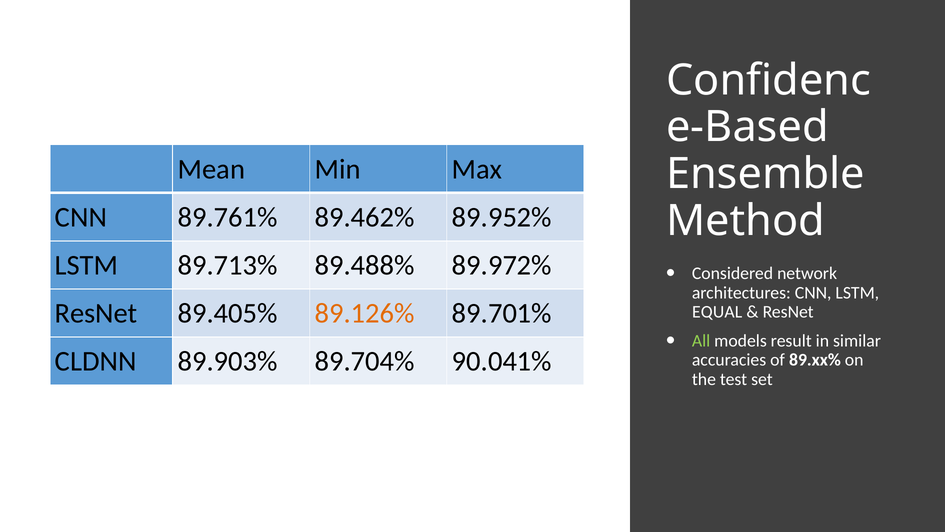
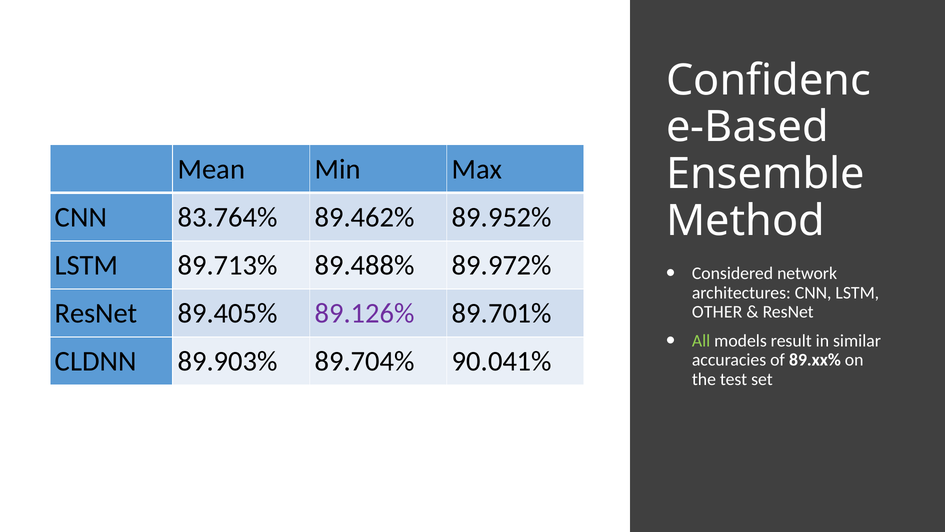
89.761%: 89.761% -> 83.764% (228, 217)
89.126% colour: orange -> purple (365, 313)
EQUAL: EQUAL -> OTHER (717, 312)
